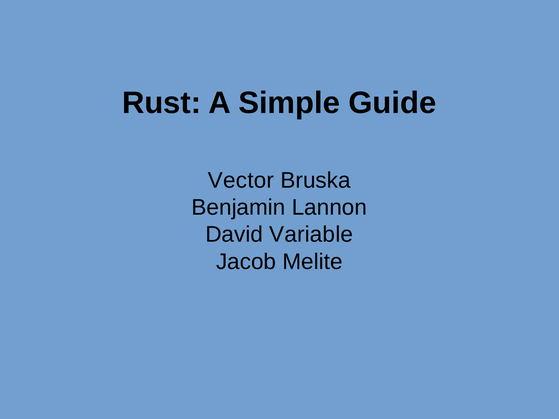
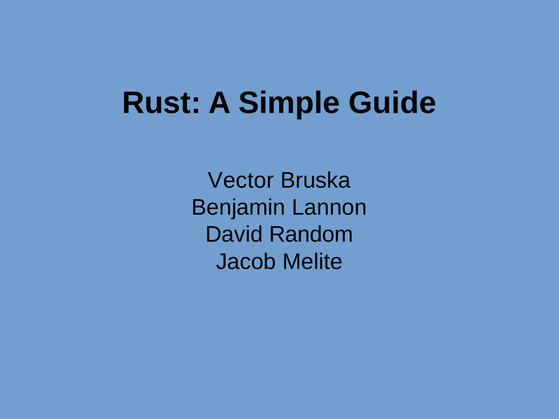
Variable: Variable -> Random (311, 235)
